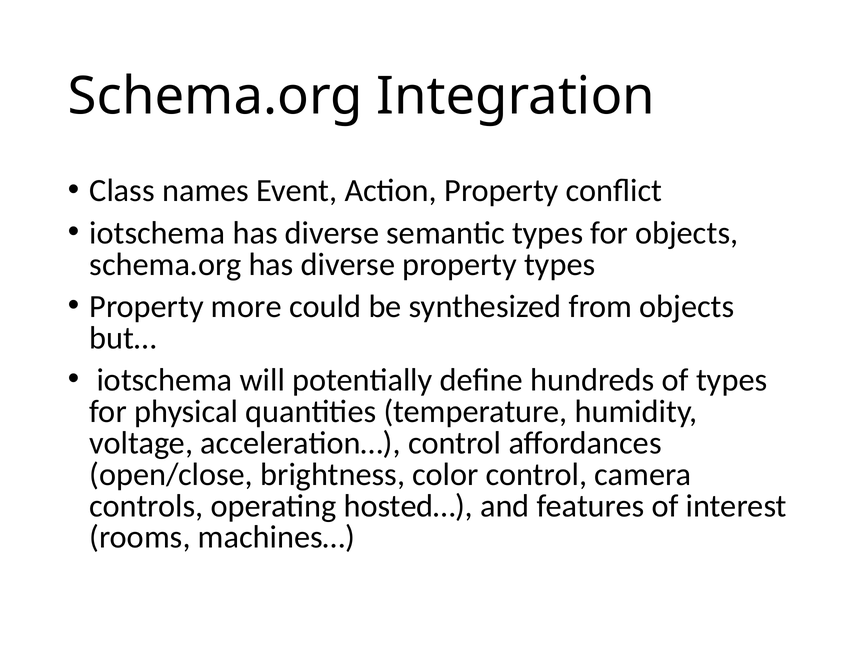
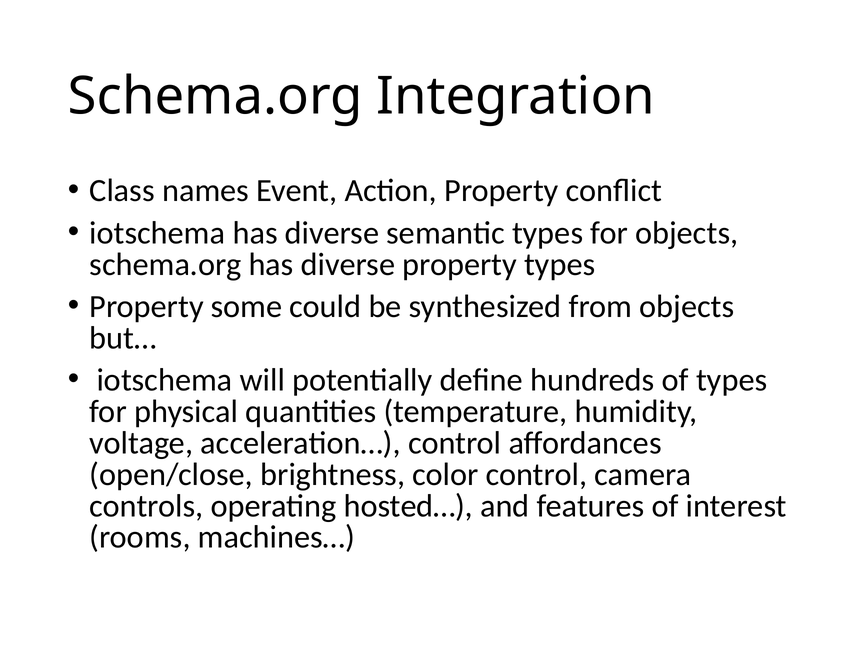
more: more -> some (247, 307)
